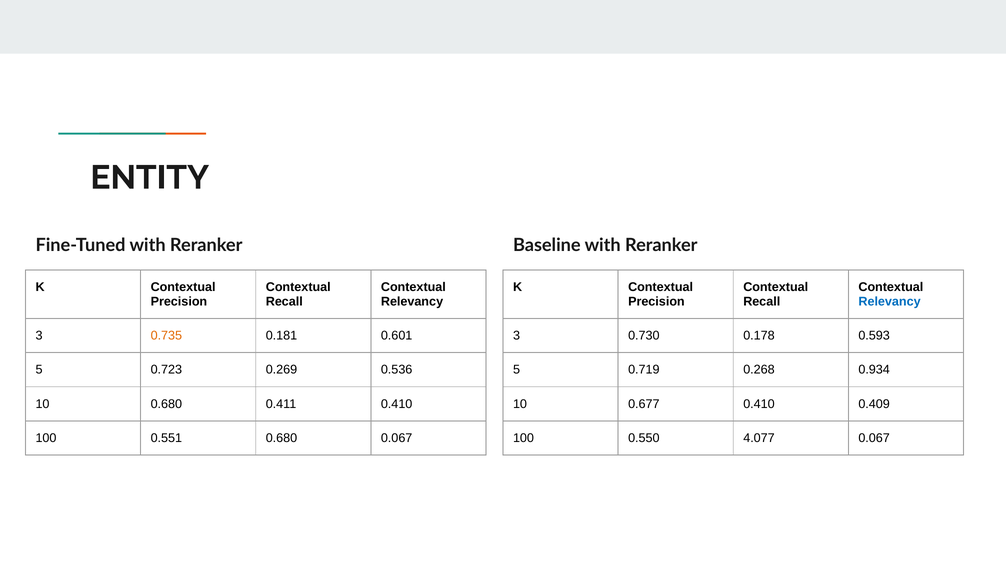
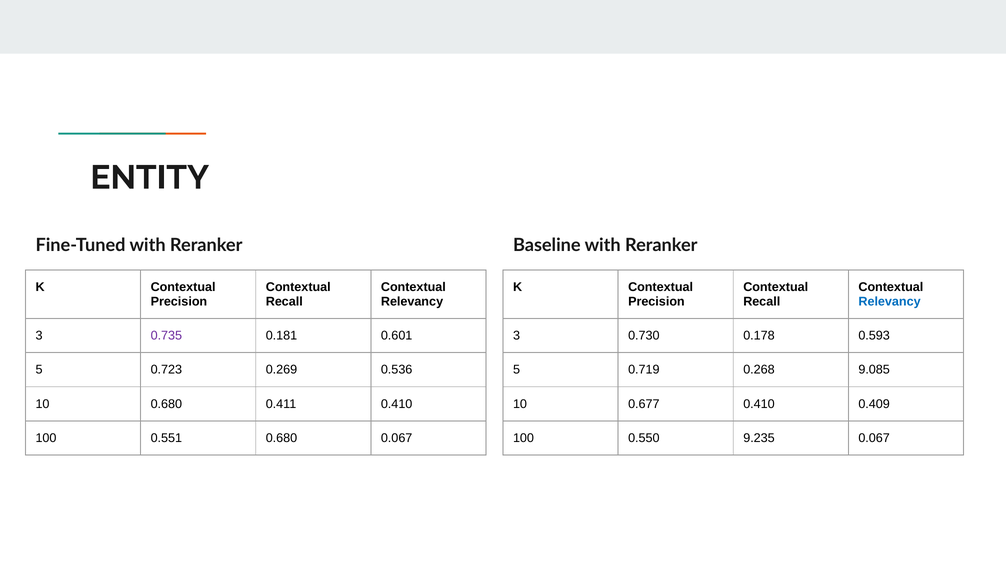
0.735 colour: orange -> purple (166, 336)
0.934: 0.934 -> 9.085 (874, 370)
4.077: 4.077 -> 9.235 (759, 438)
